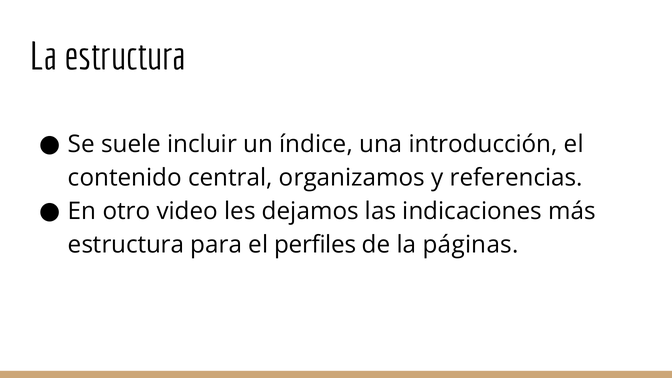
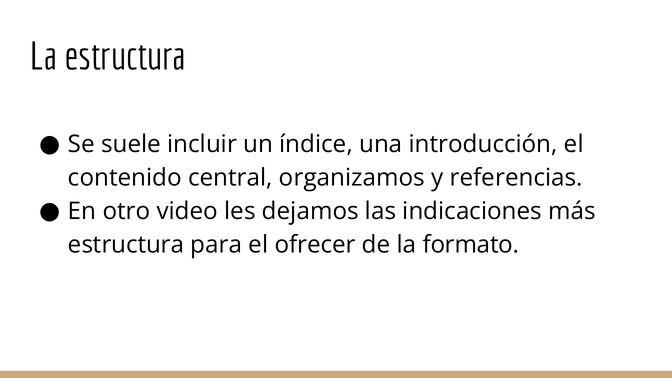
perfiles: perfiles -> ofrecer (315, 245)
páginas: páginas -> formato (471, 245)
